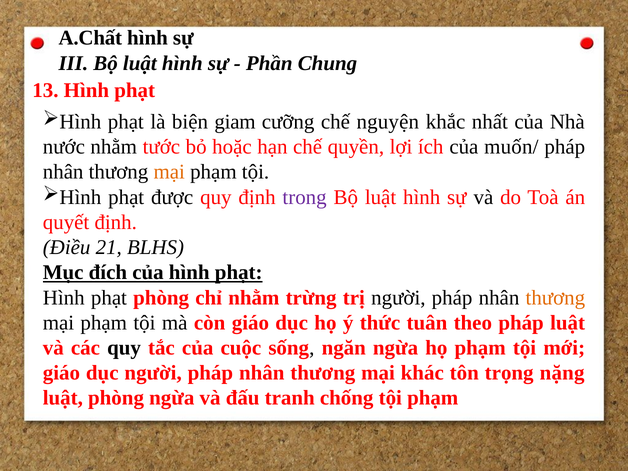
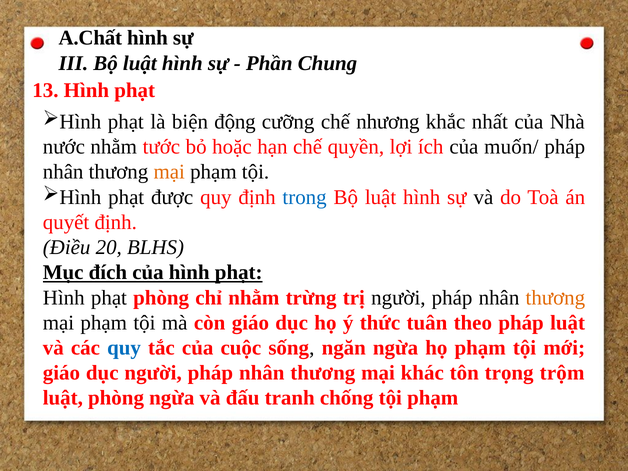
giam: giam -> động (235, 122)
nguyện: nguyện -> nhương (388, 122)
trong colour: purple -> blue (305, 197)
21: 21 -> 20 (109, 247)
quy colour: black -> blue (124, 348)
nặng: nặng -> trộm (562, 373)
